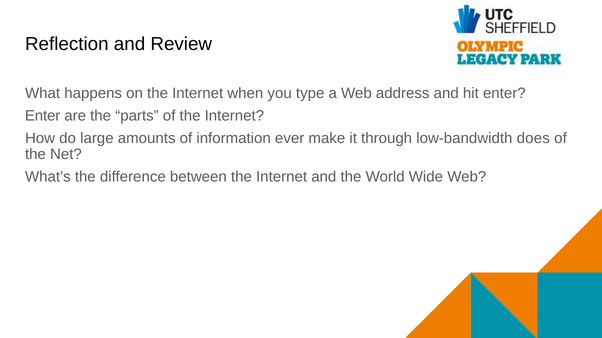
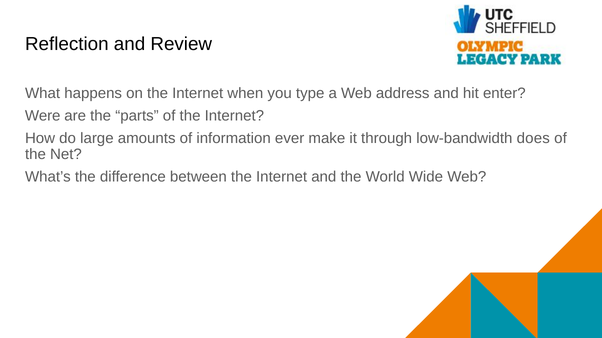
Enter: Enter -> Were (43, 116)
